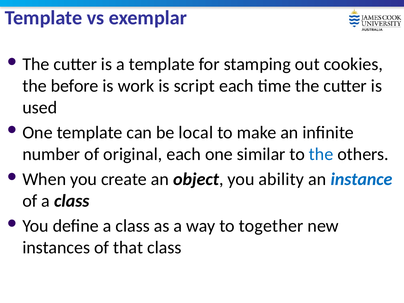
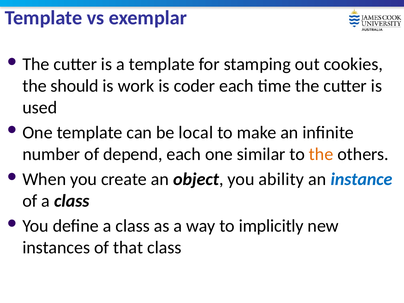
before: before -> should (75, 86)
script: script -> coder (194, 86)
original: original -> depend (133, 154)
the colour: blue -> orange (321, 154)
together: together -> implicitly (271, 226)
